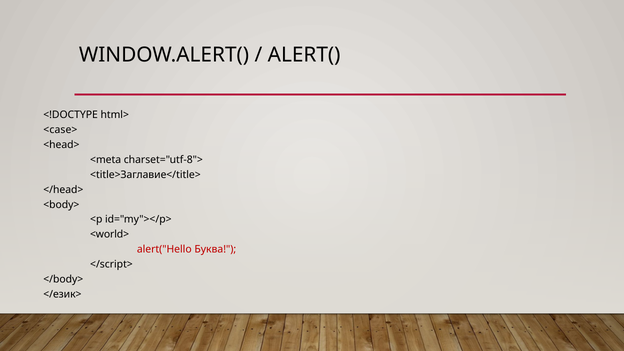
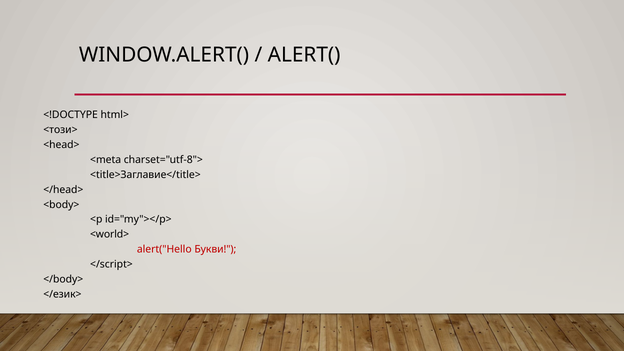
<case>: <case> -> <този> (60, 130)
Буква: Буква -> Букви (215, 249)
